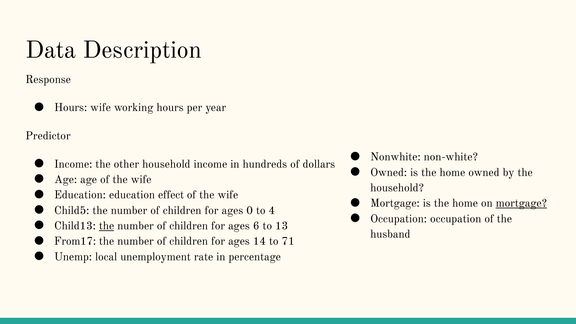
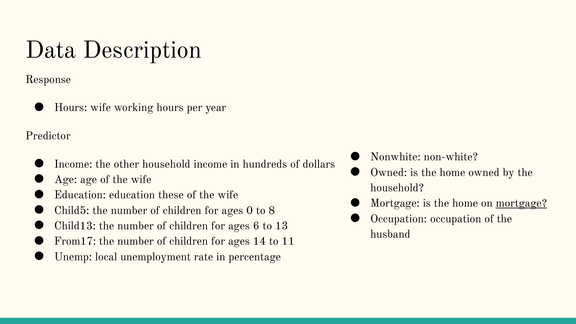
effect: effect -> these (171, 195)
4: 4 -> 8 (272, 210)
the underline: present -> none (107, 226)
71: 71 -> 11 (288, 241)
